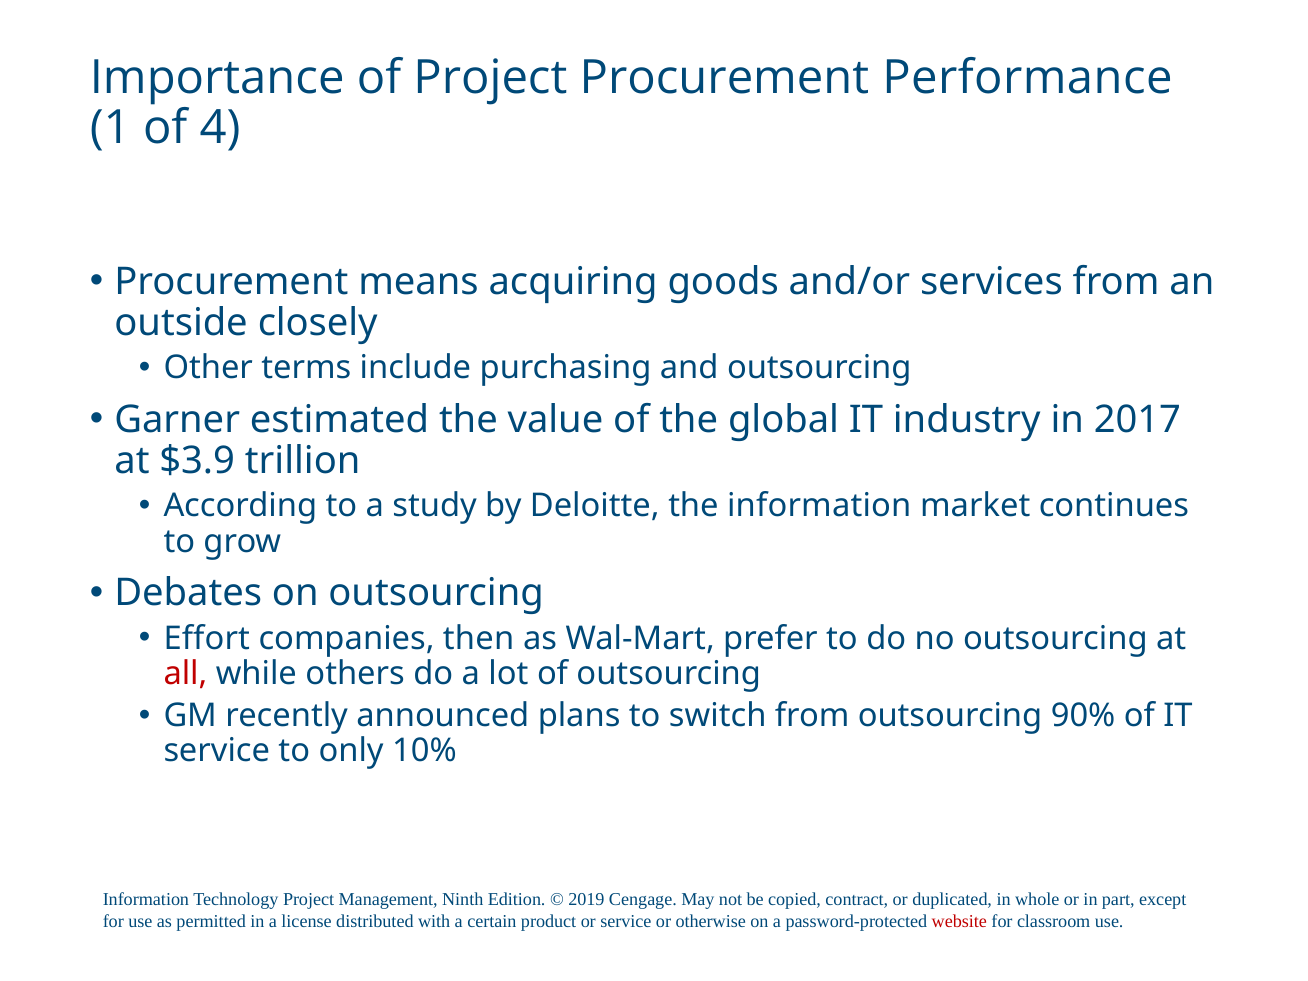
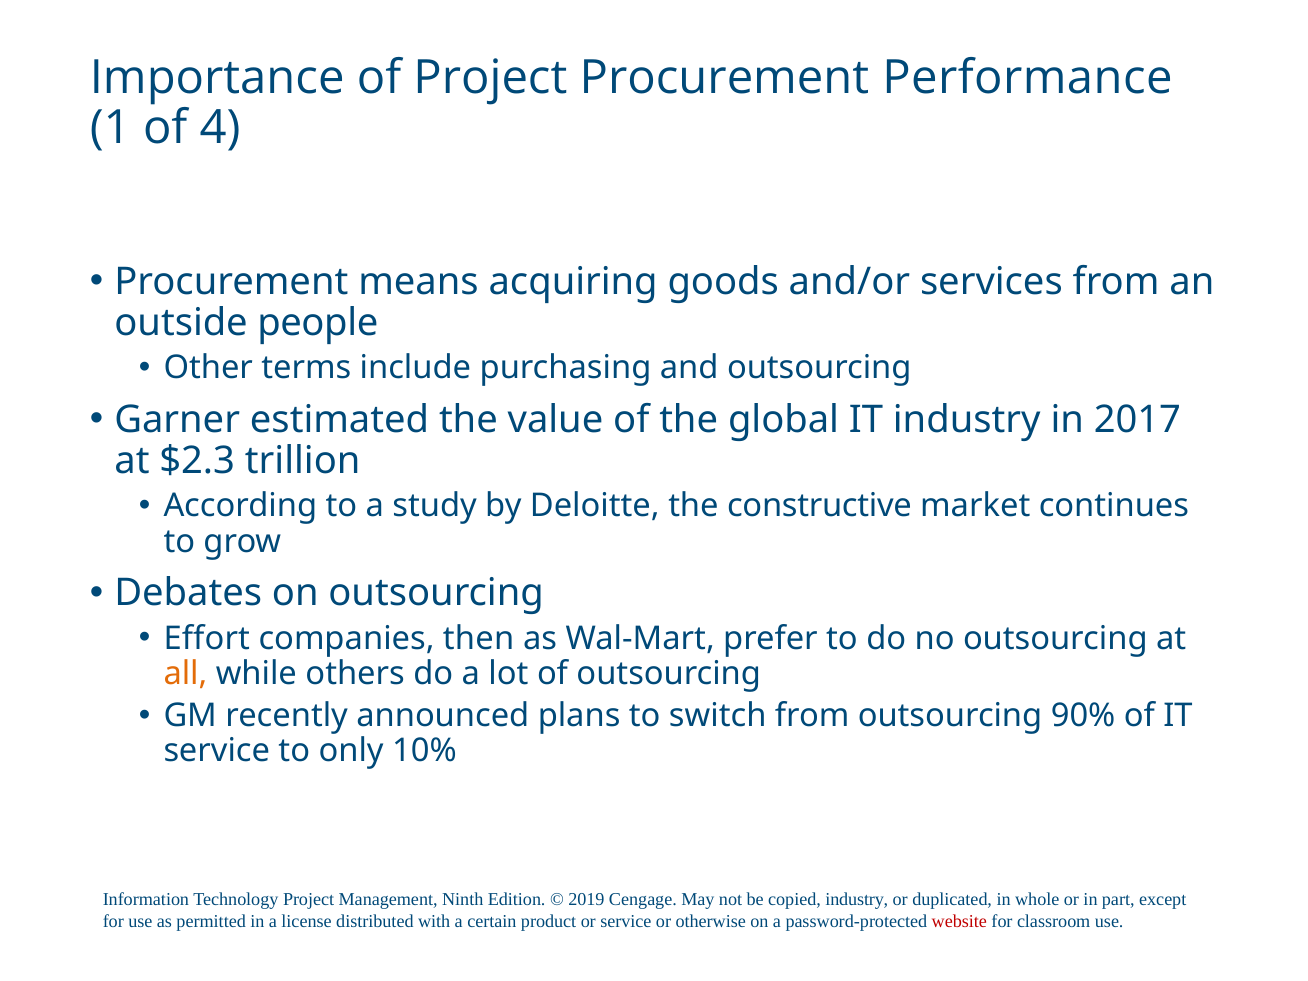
closely: closely -> people (318, 323)
$3.9: $3.9 -> $2.3 (197, 461)
the information: information -> constructive (819, 506)
all colour: red -> orange (185, 674)
copied contract: contract -> industry (857, 899)
